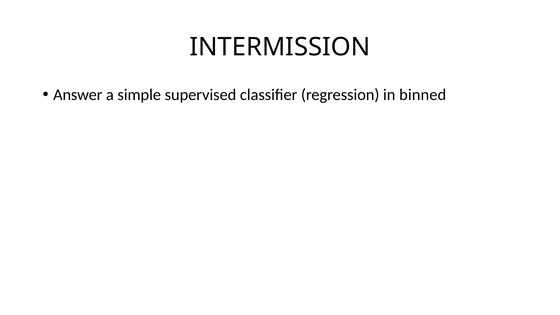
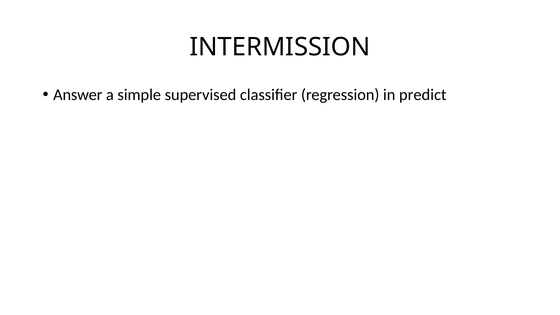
binned: binned -> predict (423, 95)
